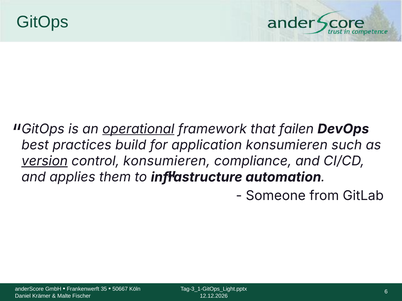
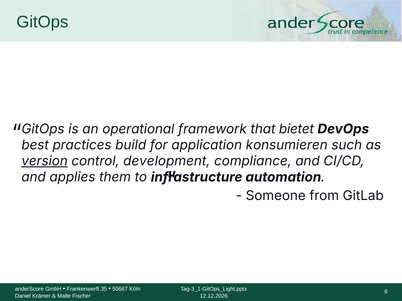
operational underline: present -> none (138, 129)
failen: failen -> bietet (296, 129)
control konsumieren: konsumieren -> development (167, 161)
